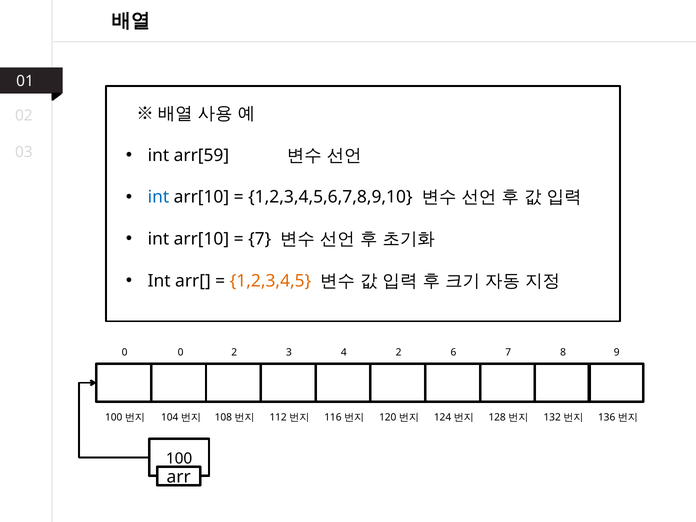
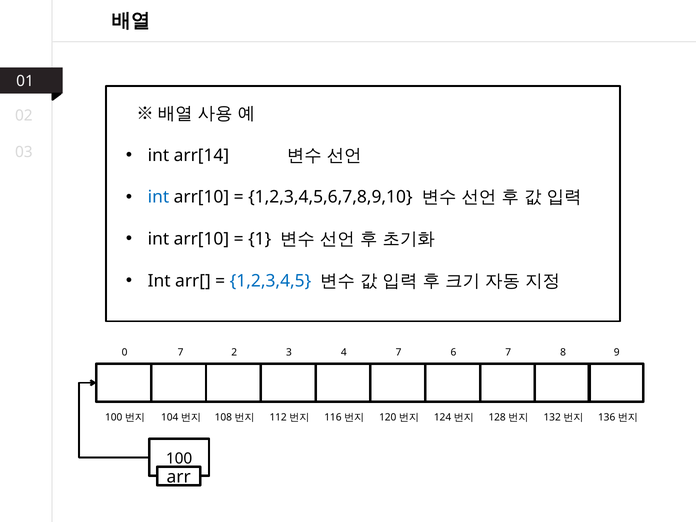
arr[59: arr[59 -> arr[14 (201, 155)
7: 7 -> 1 (260, 239)
1,2,3,4,5 colour: orange -> blue (271, 281)
0 0: 0 -> 7 (181, 352)
4 2: 2 -> 7 (399, 352)
